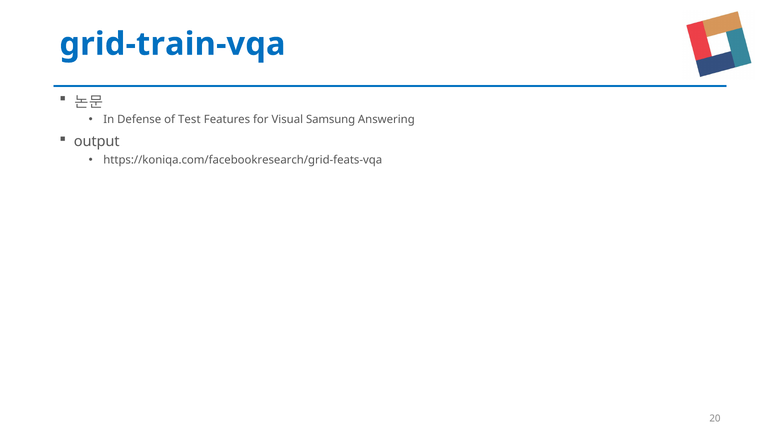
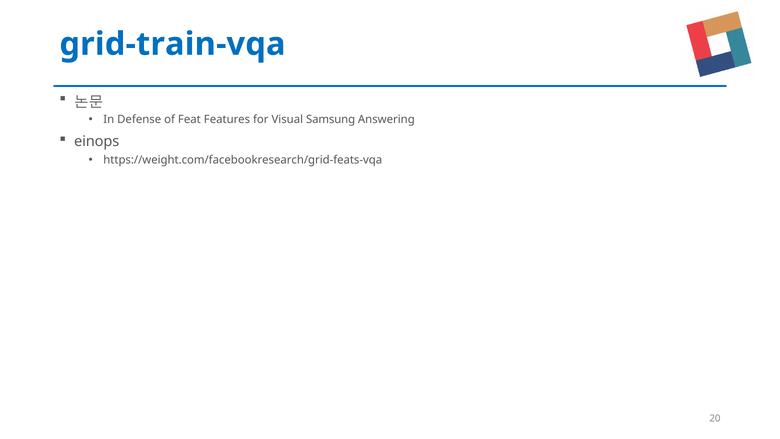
Test: Test -> Feat (189, 119)
output: output -> einops (97, 142)
https://koniqa.com/facebookresearch/grid-feats-vqa: https://koniqa.com/facebookresearch/grid-feats-vqa -> https://weight.com/facebookresearch/grid-feats-vqa (243, 160)
